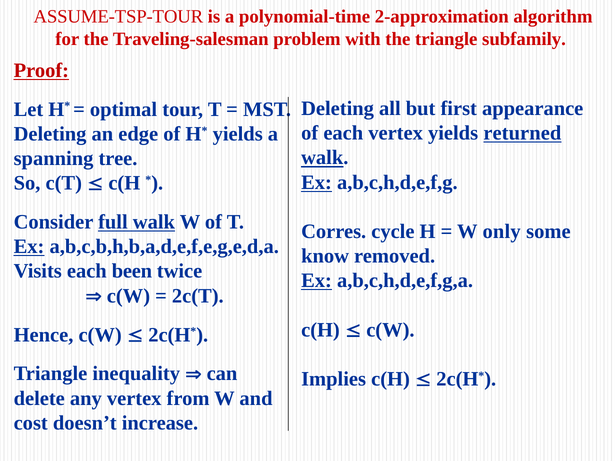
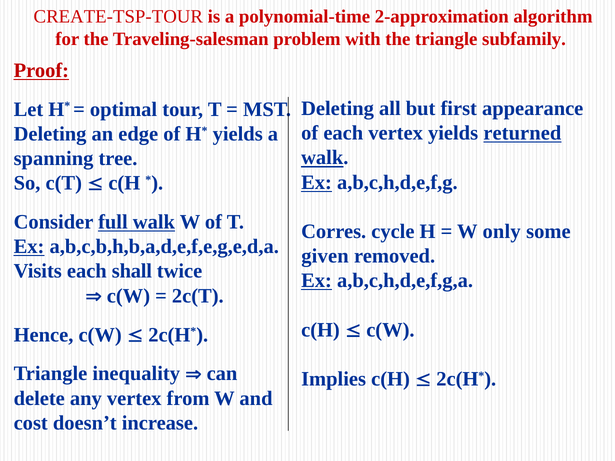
ASSUME-TSP-TOUR: ASSUME-TSP-TOUR -> CREATE-TSP-TOUR (118, 17)
know: know -> given (325, 256)
been: been -> shall (132, 271)
